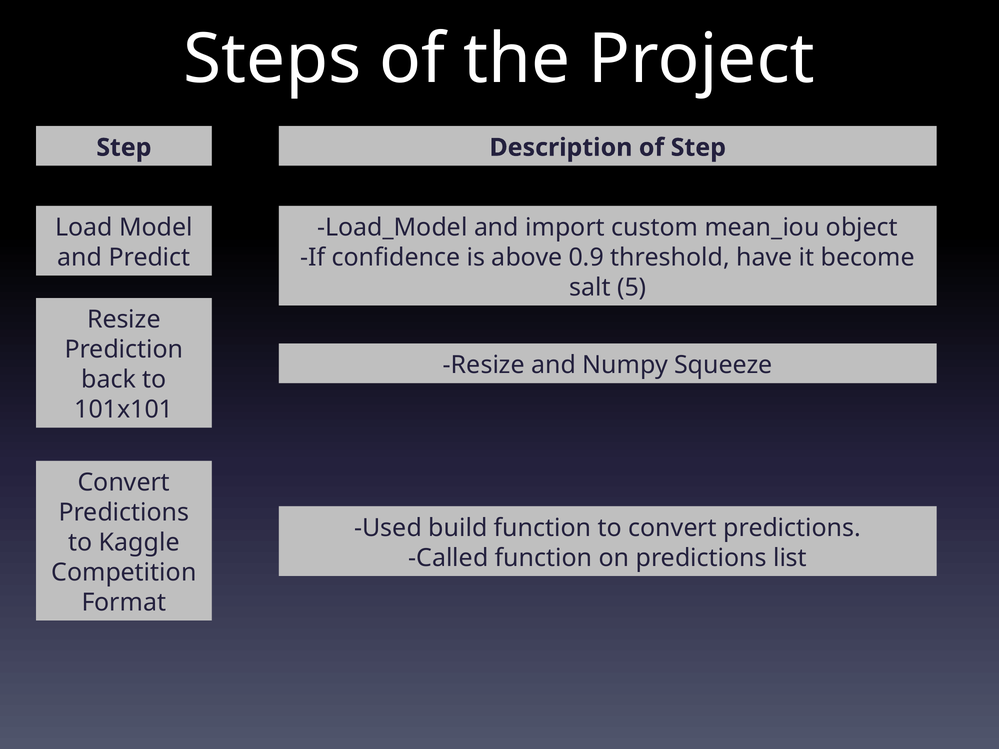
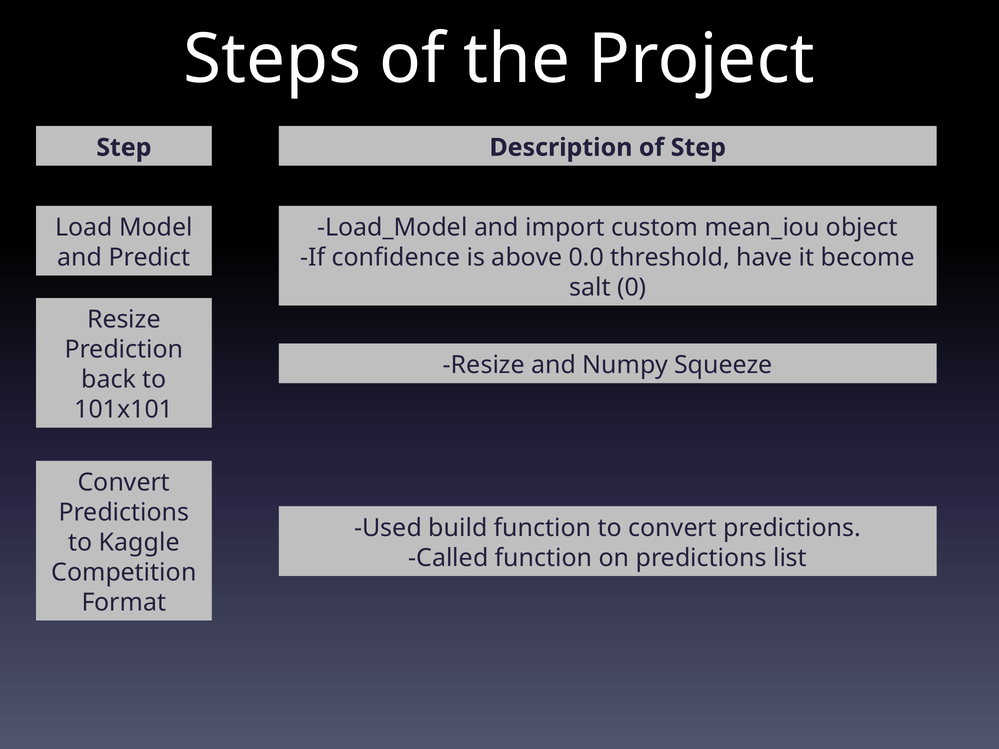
0.9: 0.9 -> 0.0 (586, 257)
5: 5 -> 0 (632, 287)
